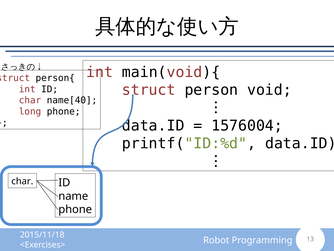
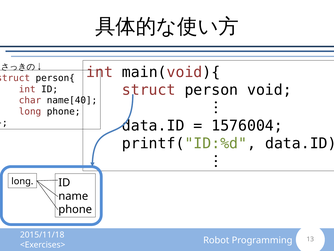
char: char -> long (22, 181)
